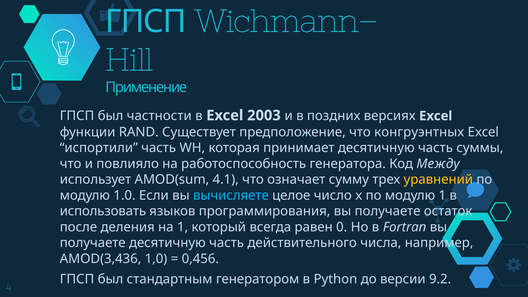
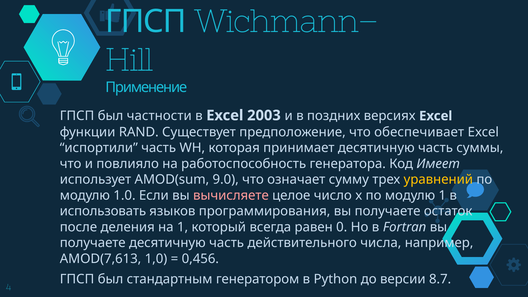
конгруэнтных: конгруэнтных -> обеспечивает (419, 132)
Между: Между -> Имеет (438, 164)
4.1: 4.1 -> 9.0 (226, 180)
вычисляете colour: light blue -> pink (231, 195)
AMOD(3,436: AMOD(3,436 -> AMOD(7,613 (101, 259)
9.2: 9.2 -> 8.7 (440, 279)
